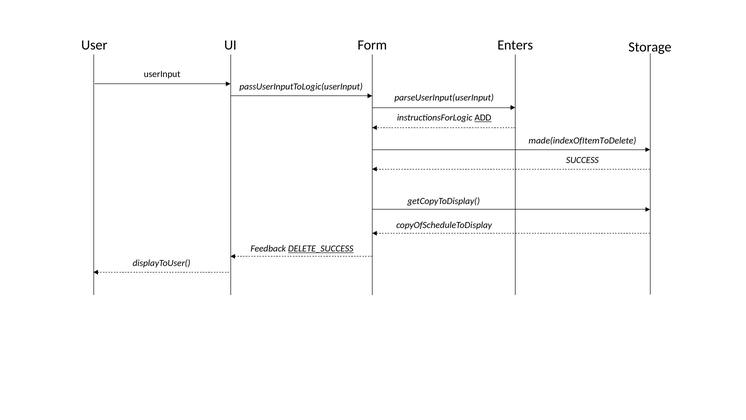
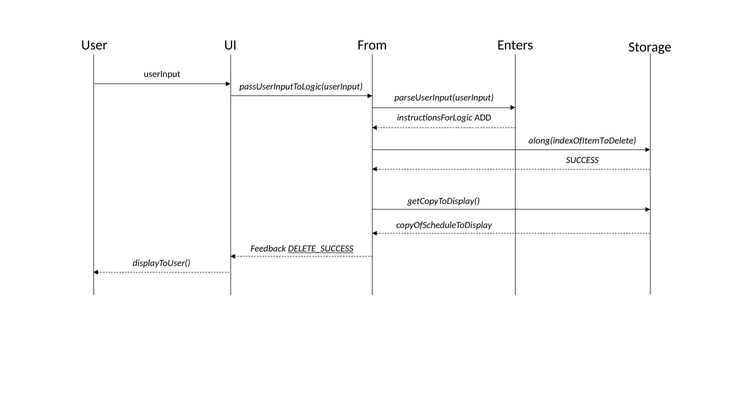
Form: Form -> From (372, 45)
ADD underline: present -> none (483, 118)
made(indexOfItemToDelete: made(indexOfItemToDelete -> along(indexOfItemToDelete (582, 140)
